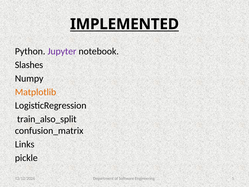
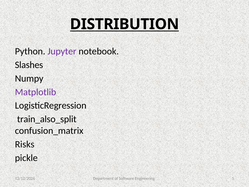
IMPLEMENTED: IMPLEMENTED -> DISTRIBUTION (125, 24)
Matplotlib colour: orange -> purple (36, 92)
Links: Links -> Risks (25, 144)
